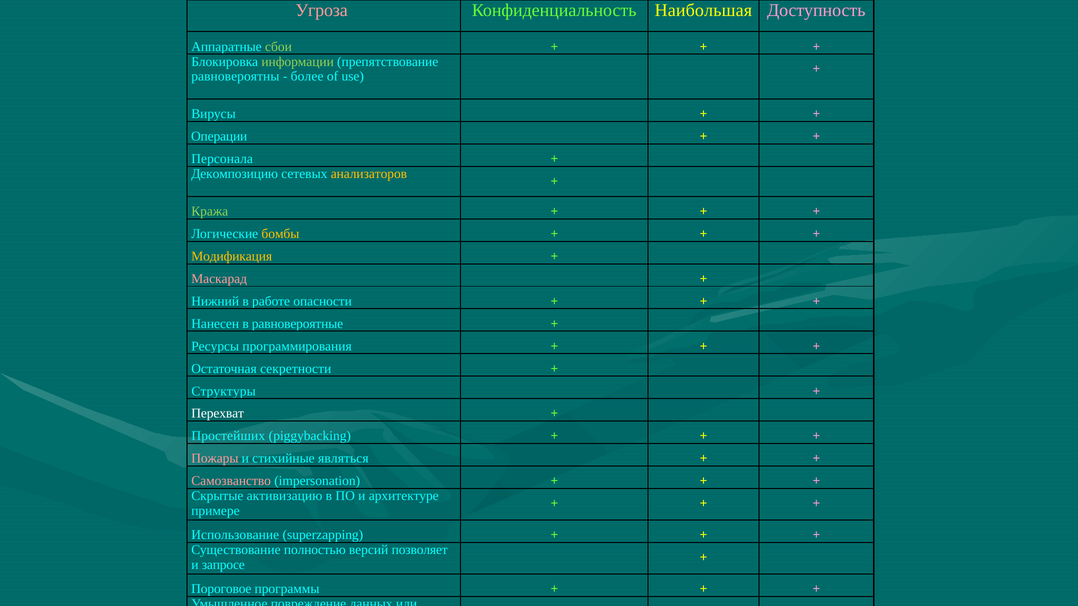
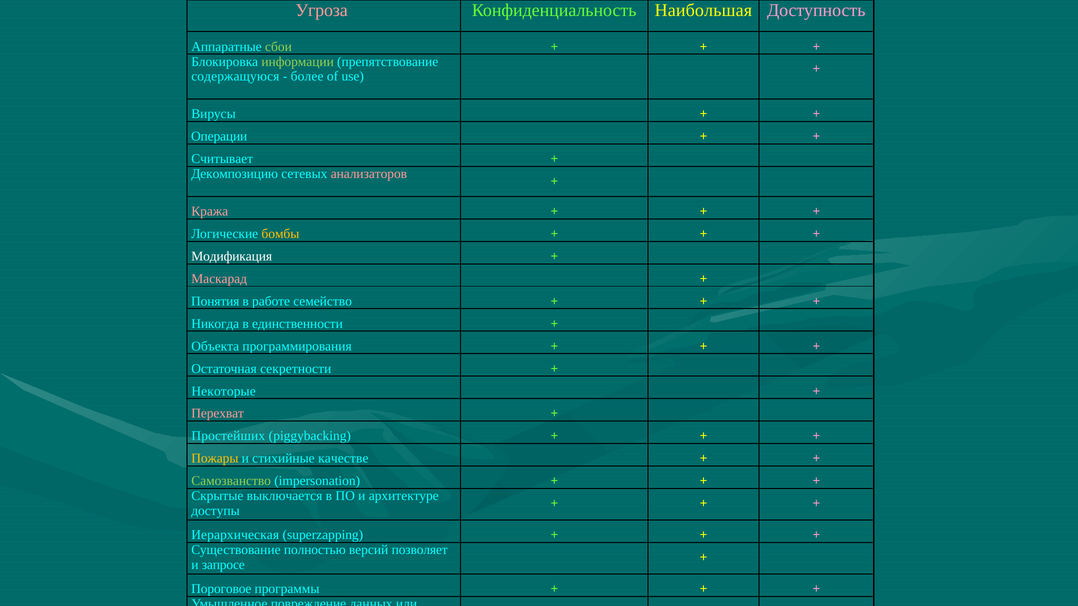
равновероятны: равновероятны -> содержащуюся (235, 77)
Персонала: Персонала -> Считывает (222, 159)
анализаторов colour: yellow -> pink (369, 174)
Кража colour: light green -> pink (210, 212)
Модификация colour: yellow -> white (232, 257)
Нижний: Нижний -> Понятия (215, 301)
опасности: опасности -> семейство (323, 301)
Нанесен: Нанесен -> Никогда (215, 324)
равновероятные: равновероятные -> единственности (297, 324)
Ресурсы: Ресурсы -> Объекта (215, 346)
Структуры: Структуры -> Некоторые (224, 391)
Перехват colour: white -> pink (218, 414)
Пожары colour: pink -> yellow (215, 459)
являться: являться -> качестве (343, 459)
Самозванство colour: pink -> light green (231, 481)
активизацию: активизацию -> выключается (285, 496)
примере: примере -> доступы (215, 511)
Использование: Использование -> Иерархическая (235, 535)
